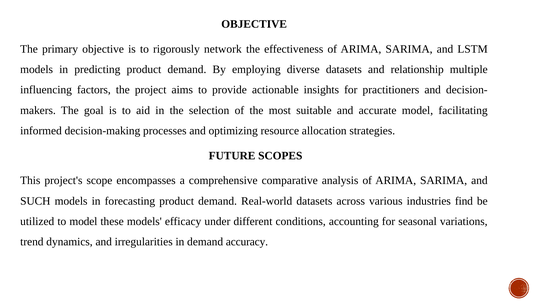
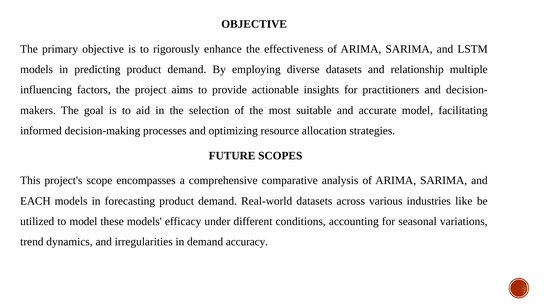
network: network -> enhance (223, 49)
SUCH: SUCH -> EACH (35, 201)
find: find -> like (464, 201)
